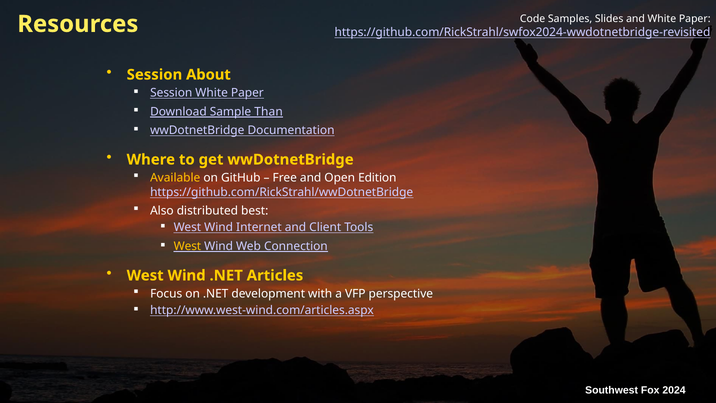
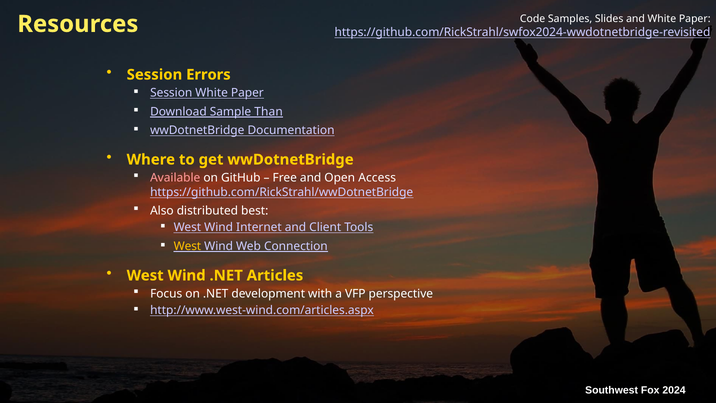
About: About -> Errors (208, 75)
Available colour: yellow -> pink (175, 178)
Edition: Edition -> Access (377, 178)
